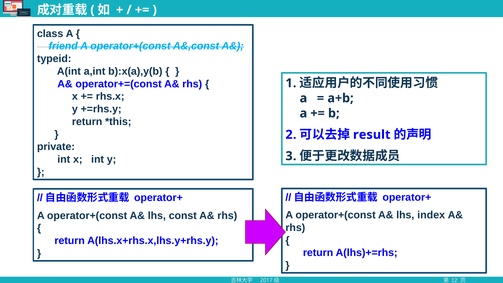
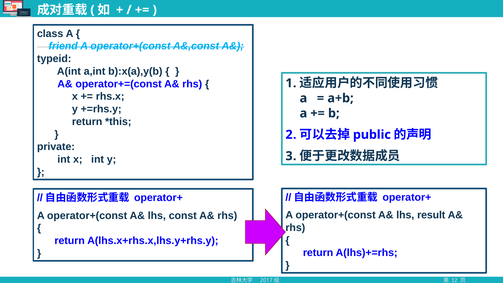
result: result -> public (372, 135)
index: index -> result (431, 215)
